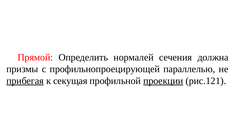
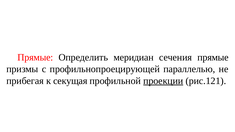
Прямой: Прямой -> Прямые (35, 57)
нормалей: нормалей -> меридиан (134, 57)
сечения должна: должна -> прямые (213, 57)
прибегая underline: present -> none (25, 81)
